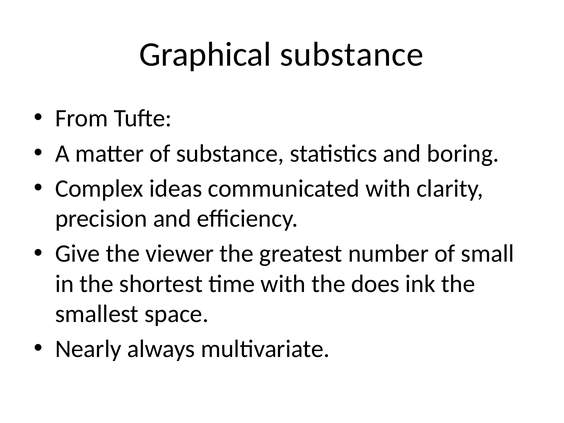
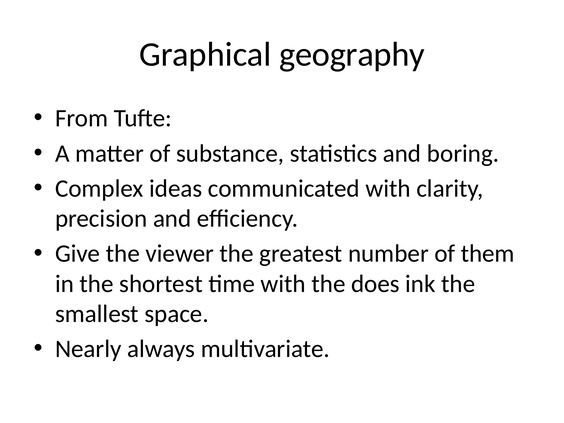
Graphical substance: substance -> geography (352, 55)
small: small -> them (488, 254)
